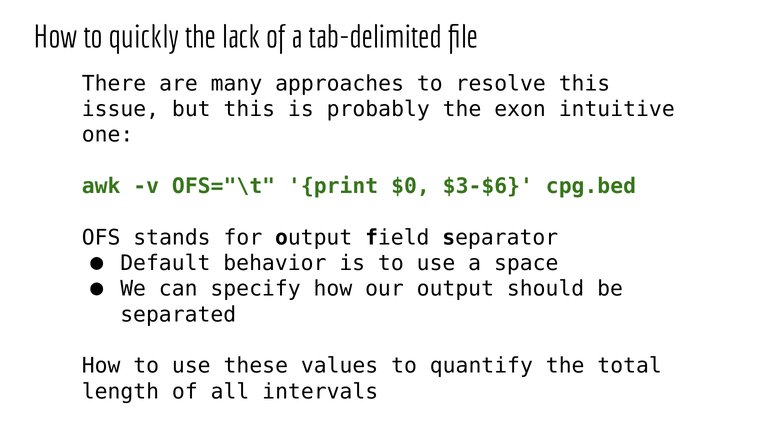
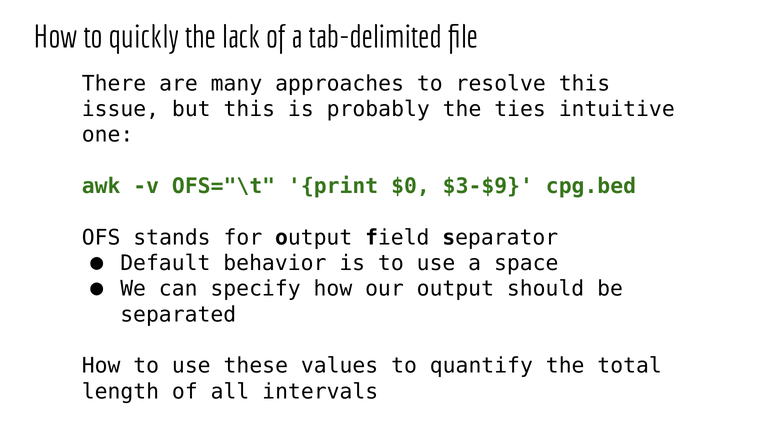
exon: exon -> ties (520, 109)
$3-$6: $3-$6 -> $3-$9 (488, 186)
